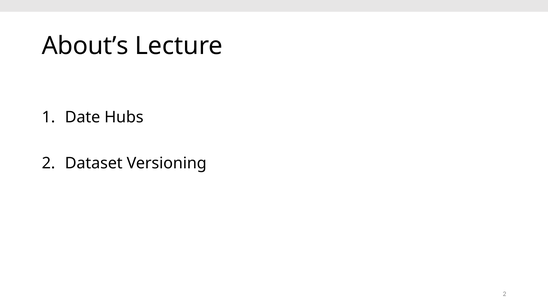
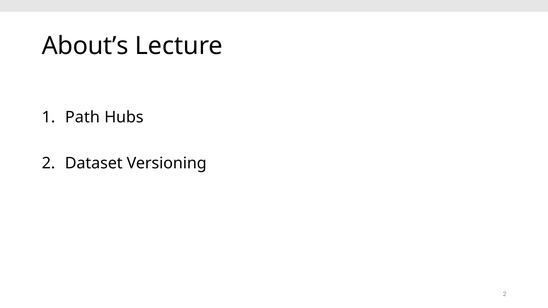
Date: Date -> Path (82, 117)
